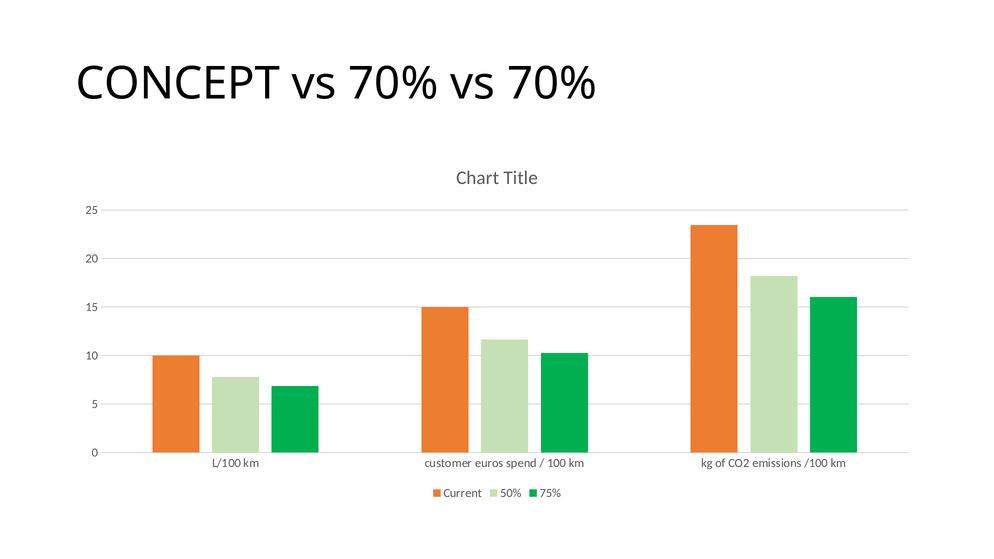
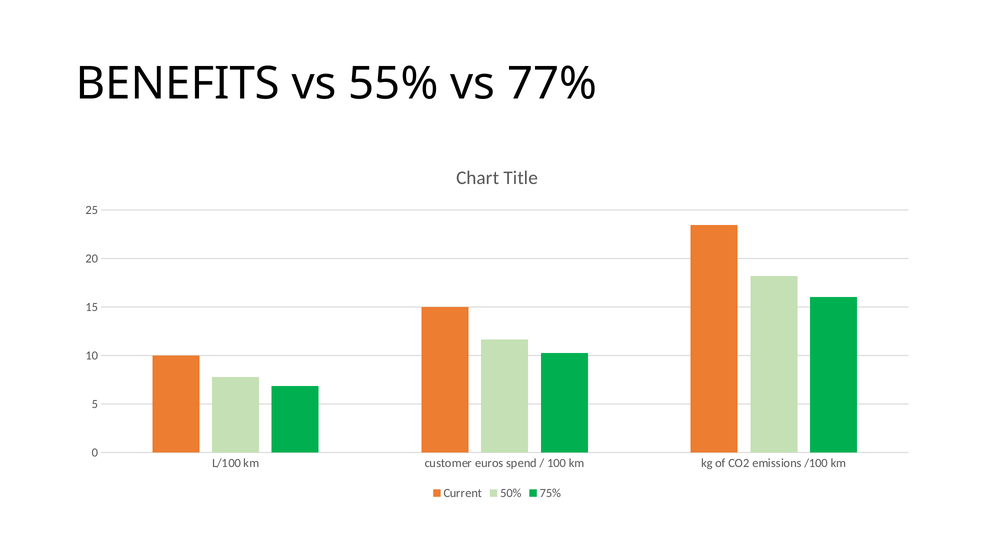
CONCEPT: CONCEPT -> BENEFITS (178, 83)
70%: 70% -> 55% (393, 83)
70%: 70% -> 77% (552, 83)
